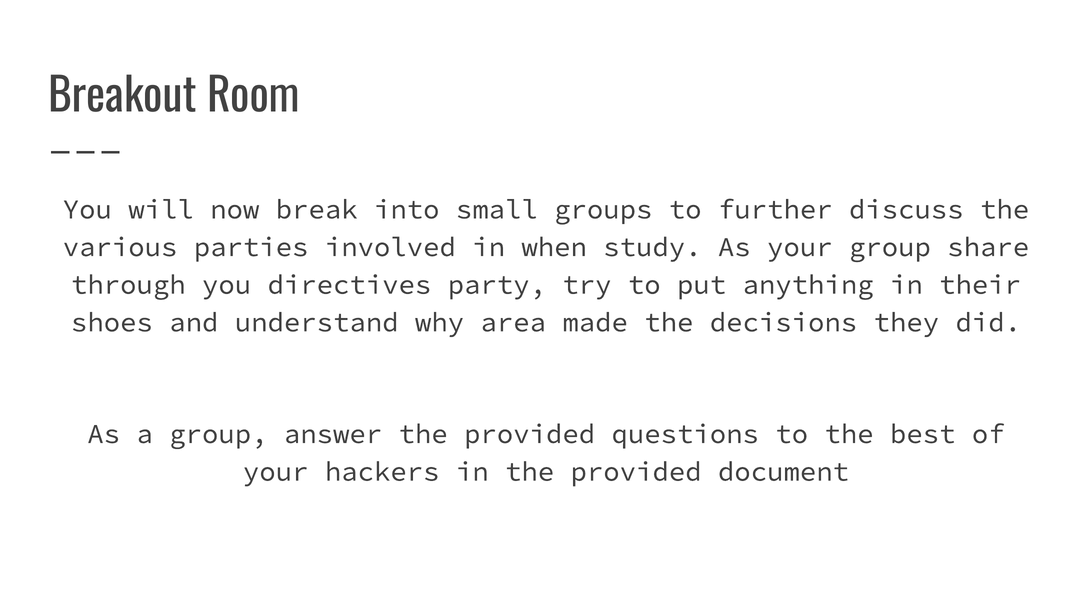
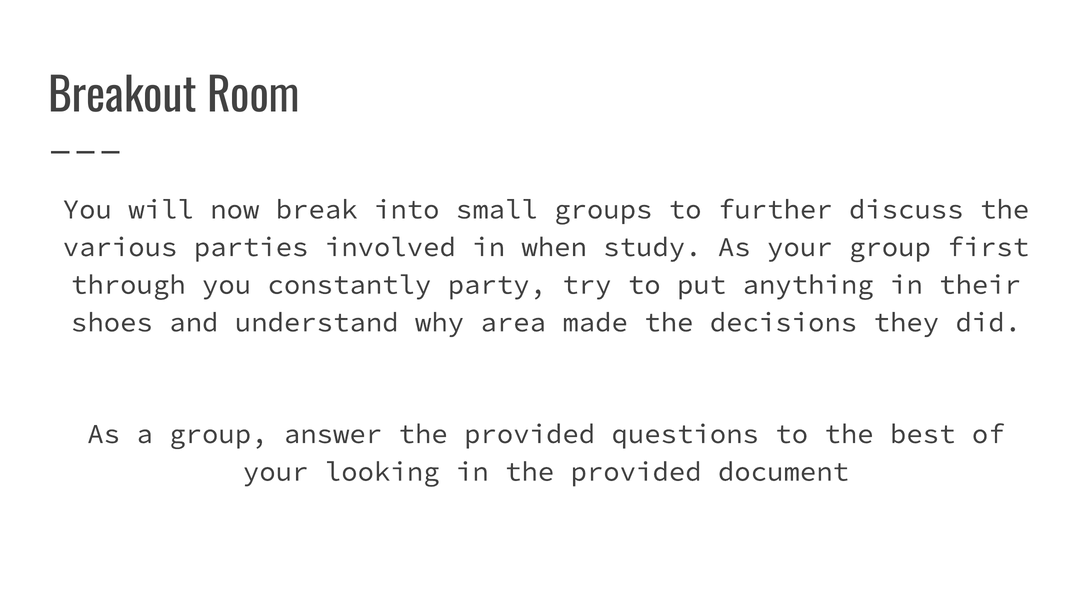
share: share -> first (988, 247)
directives: directives -> constantly (349, 285)
hackers: hackers -> looking (382, 472)
